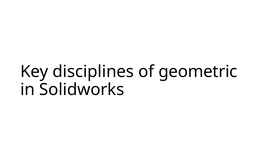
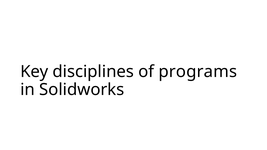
geometric: geometric -> programs (198, 72)
